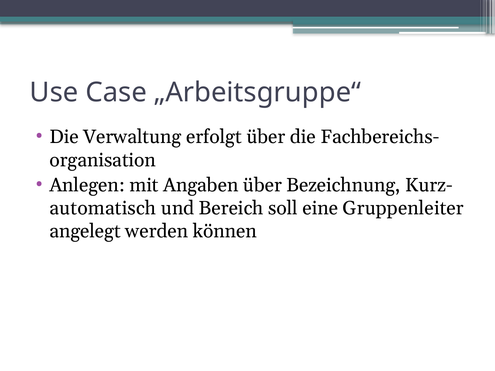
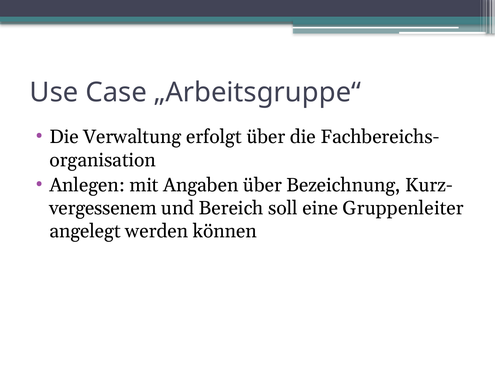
automatisch: automatisch -> vergessenem (103, 208)
